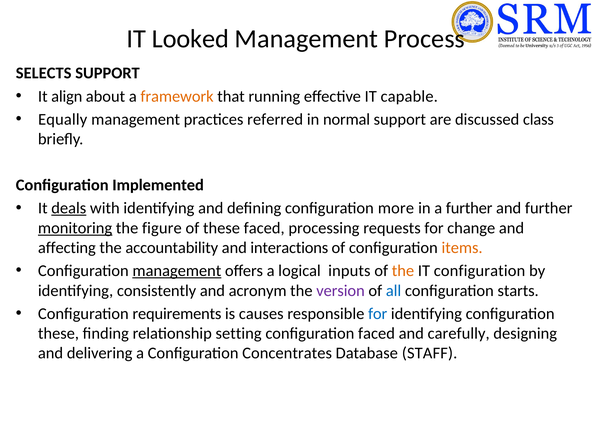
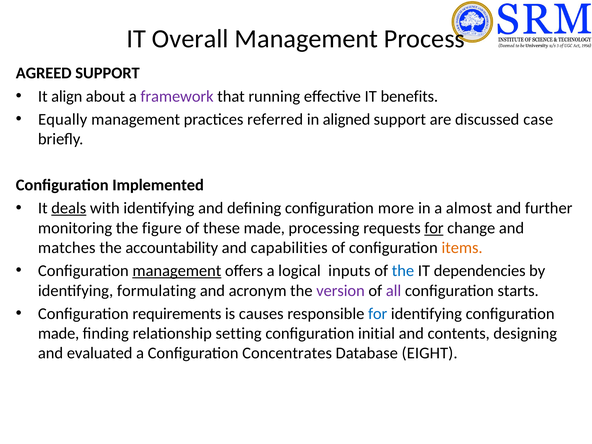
Looked: Looked -> Overall (190, 39)
SELECTS: SELECTS -> AGREED (44, 73)
framework colour: orange -> purple (177, 96)
capable: capable -> benefits (409, 96)
normal: normal -> aligned (347, 119)
class: class -> case (538, 119)
a further: further -> almost (469, 208)
monitoring underline: present -> none (75, 228)
these faced: faced -> made (264, 228)
for underline: none -> present (434, 228)
affecting: affecting -> matches (67, 248)
interactions: interactions -> capabilities (289, 248)
the colour: orange -> blue (403, 271)
IT configuration: configuration -> dependencies (480, 271)
consistently: consistently -> formulating (156, 291)
all colour: blue -> purple (394, 291)
these: these -> made (59, 333)
configuration faced: faced -> initial (377, 333)
carefully: carefully -> contents (459, 333)
delivering: delivering -> evaluated (100, 353)
STAFF: STAFF -> EIGHT (430, 353)
